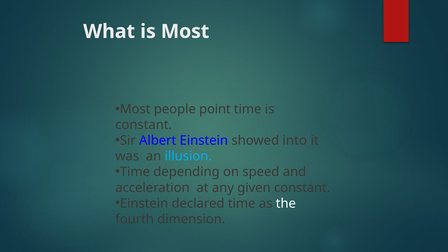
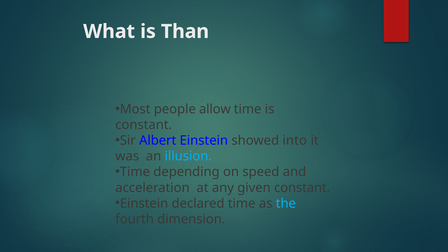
is Most: Most -> Than (185, 31)
point: point -> allow (215, 109)
the colour: white -> light blue (286, 203)
